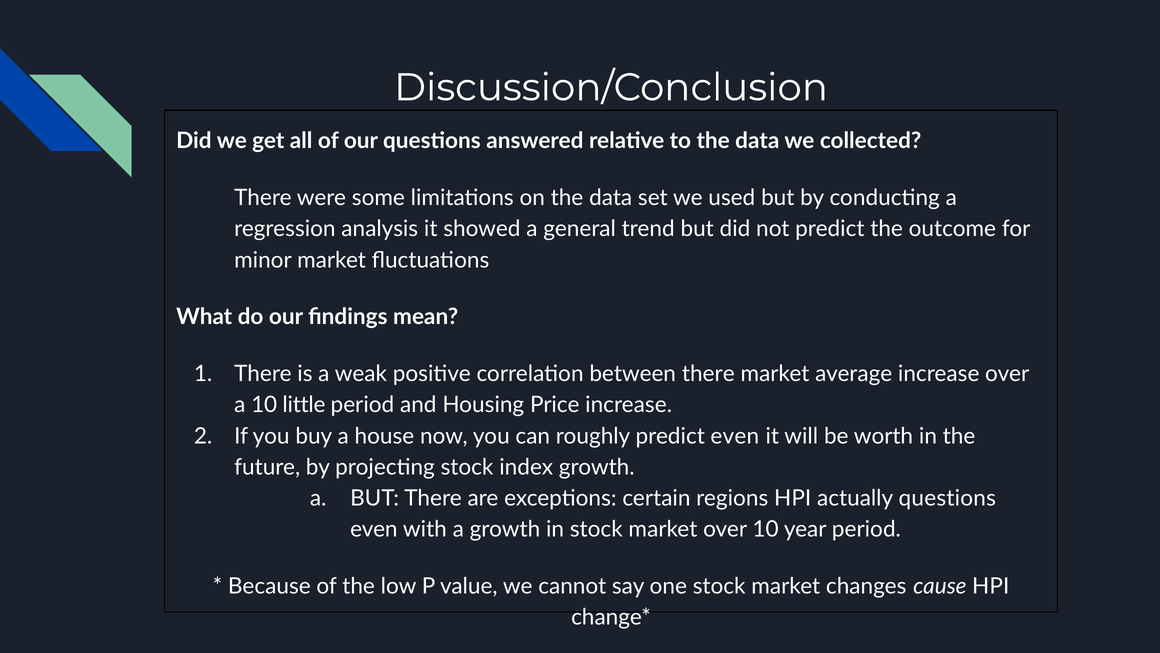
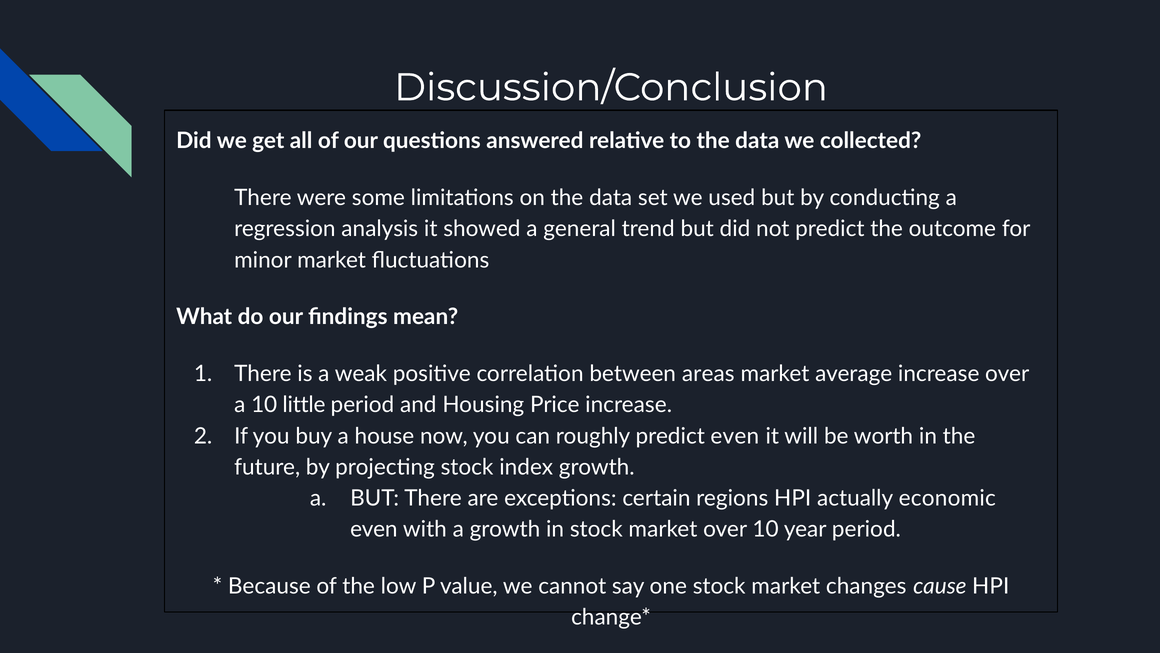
between there: there -> areas (708, 374)
actually questions: questions -> economic (947, 498)
